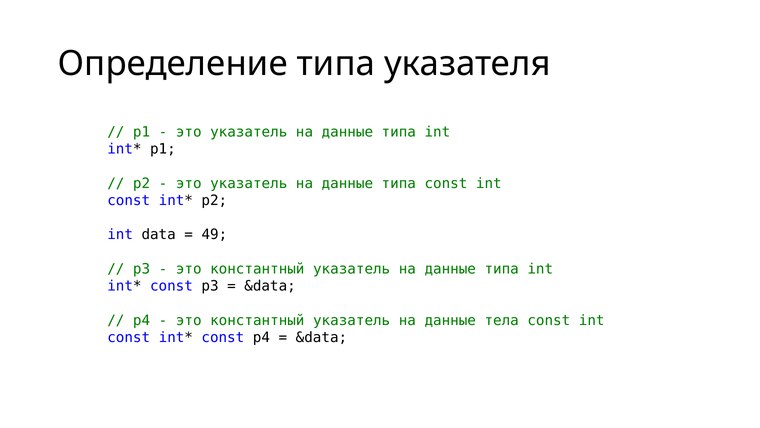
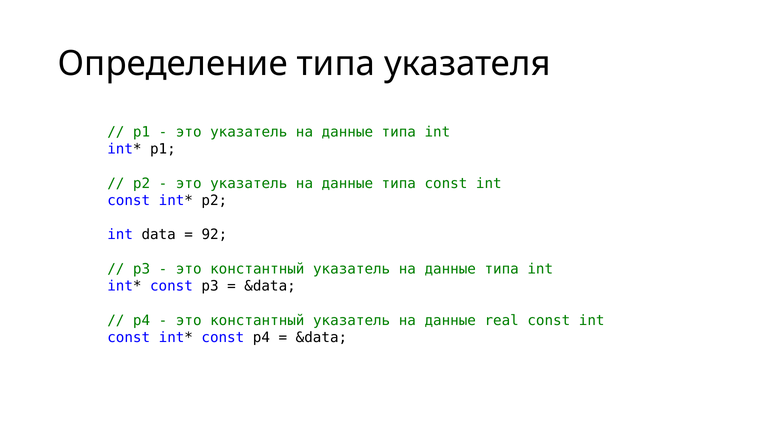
49: 49 -> 92 (214, 234)
тела: тела -> real (502, 320)
